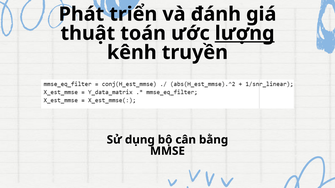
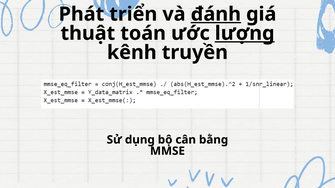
đánh underline: none -> present (216, 14)
